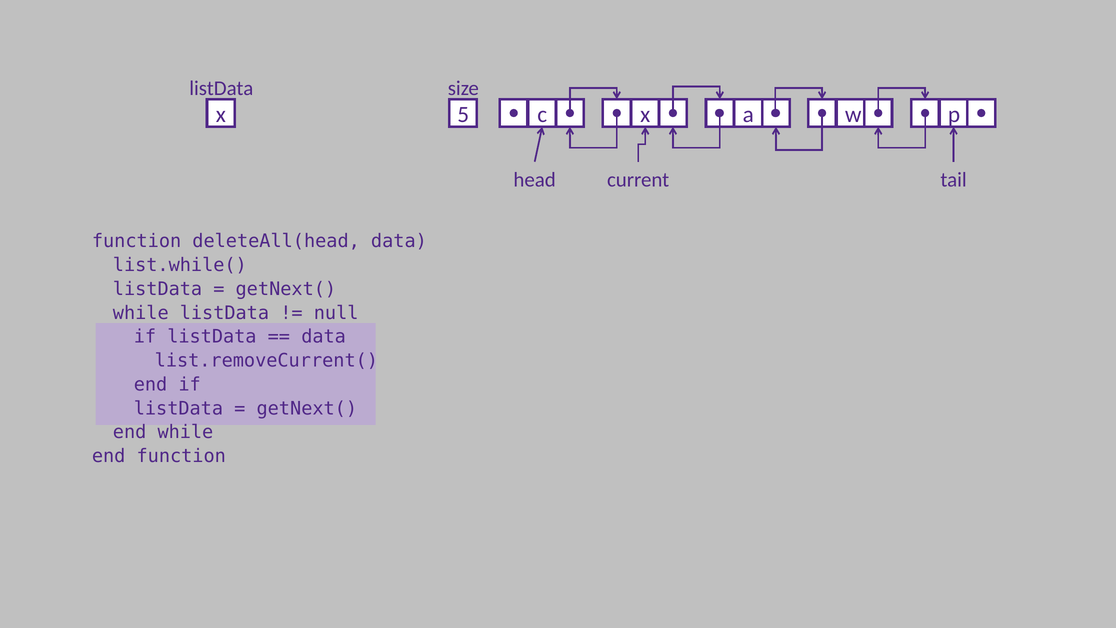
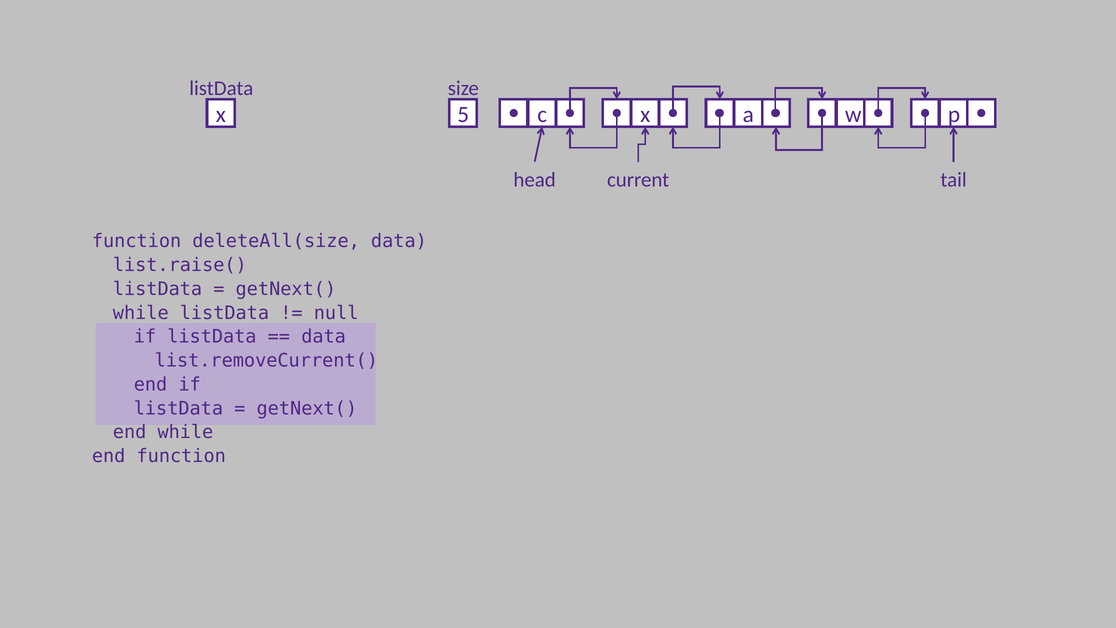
deleteAll(head: deleteAll(head -> deleteAll(size (276, 241)
list.while(: list.while( -> list.raise( (180, 265)
